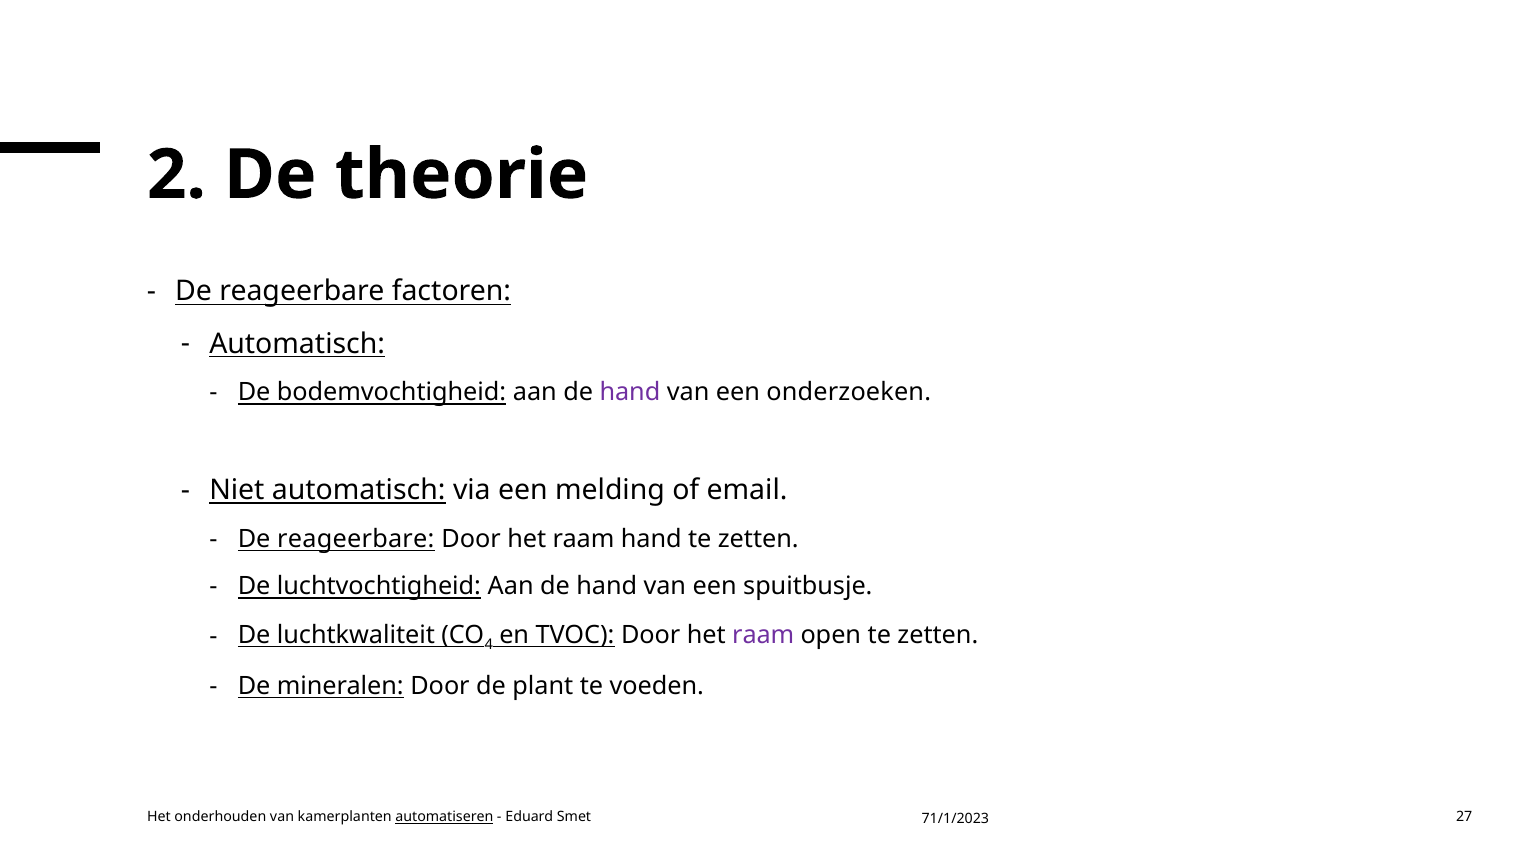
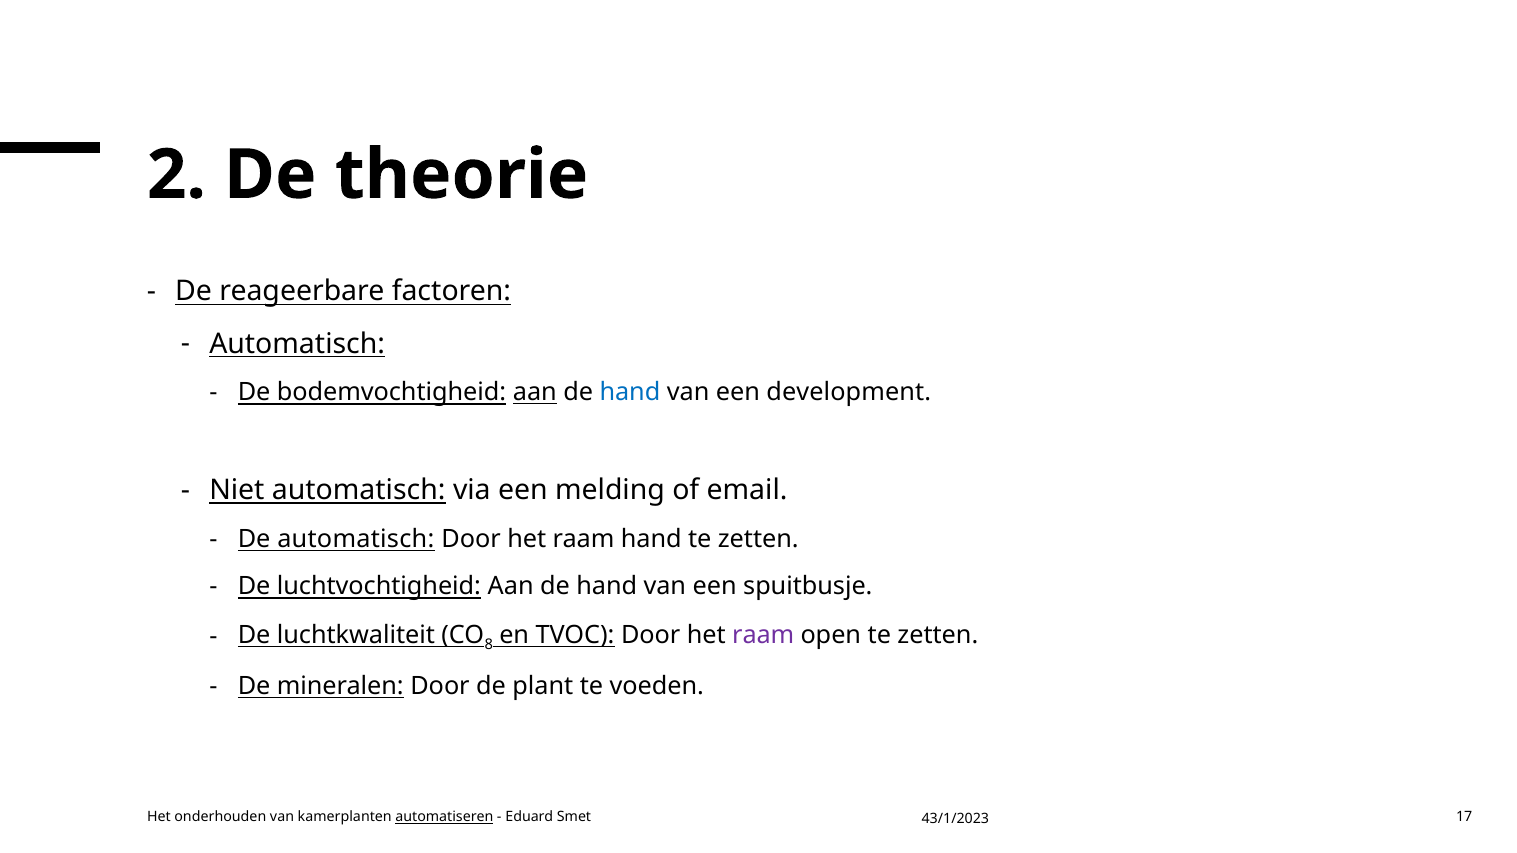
aan underline: none -> present (535, 393)
hand colour: purple -> blue (630, 393)
onderzoeken: onderzoeken -> development (849, 393)
reageerbare: reageerbare -> automatisch (356, 539)
4: 4 -> 8 (489, 645)
27: 27 -> 17 (1464, 818)
71/1/2023: 71/1/2023 -> 43/1/2023 (955, 819)
